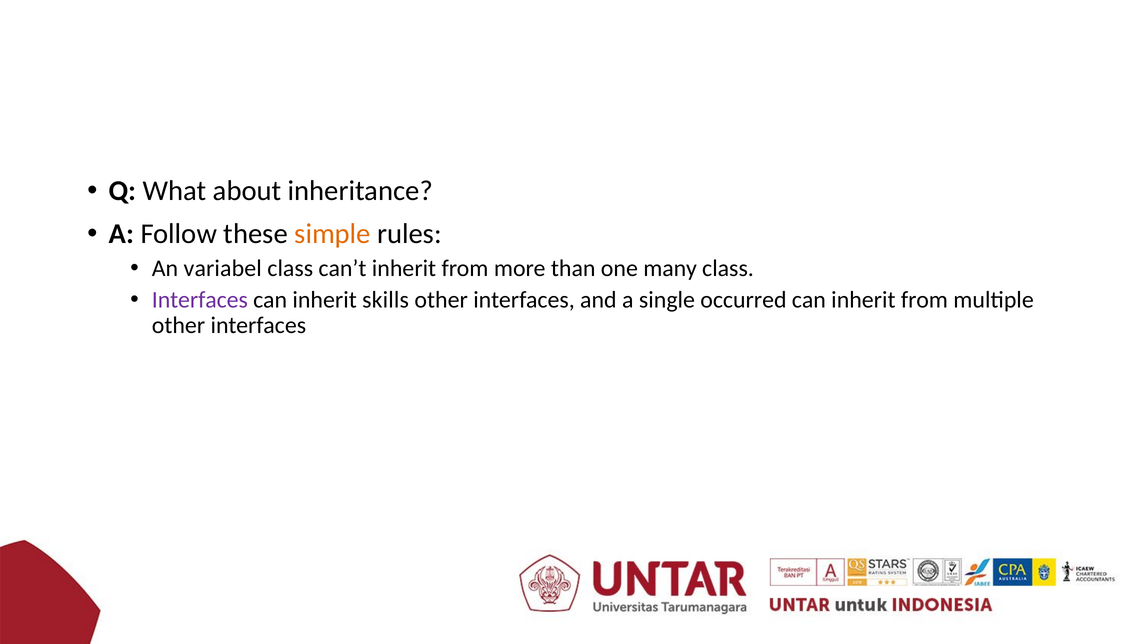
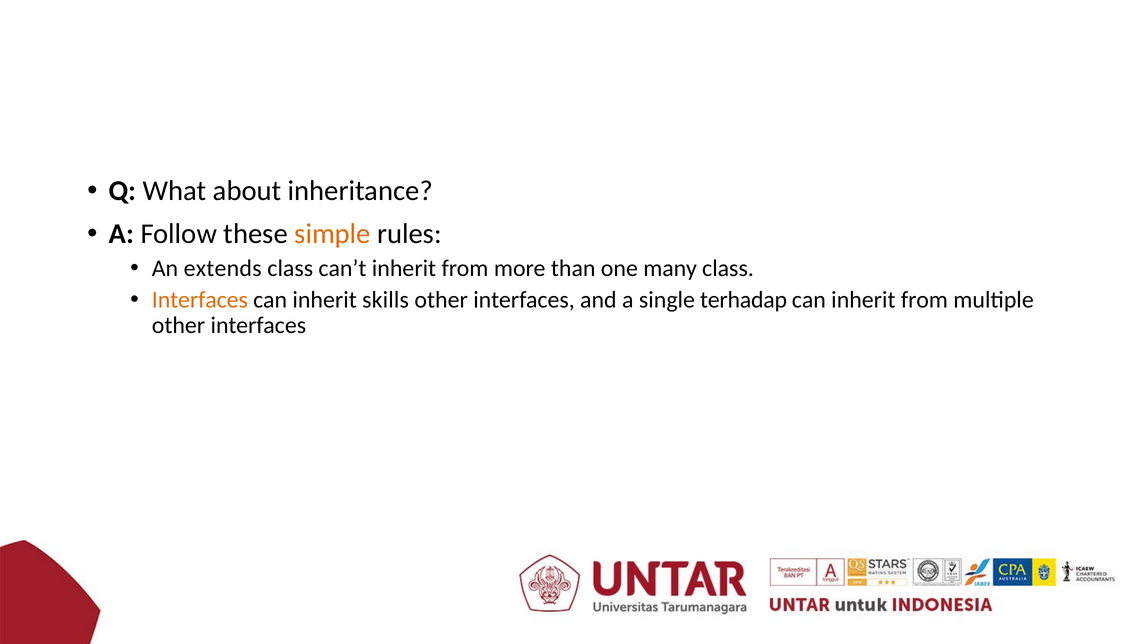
variabel: variabel -> extends (223, 268)
Interfaces colour: purple -> orange (200, 300)
occurred: occurred -> terhadap (744, 300)
